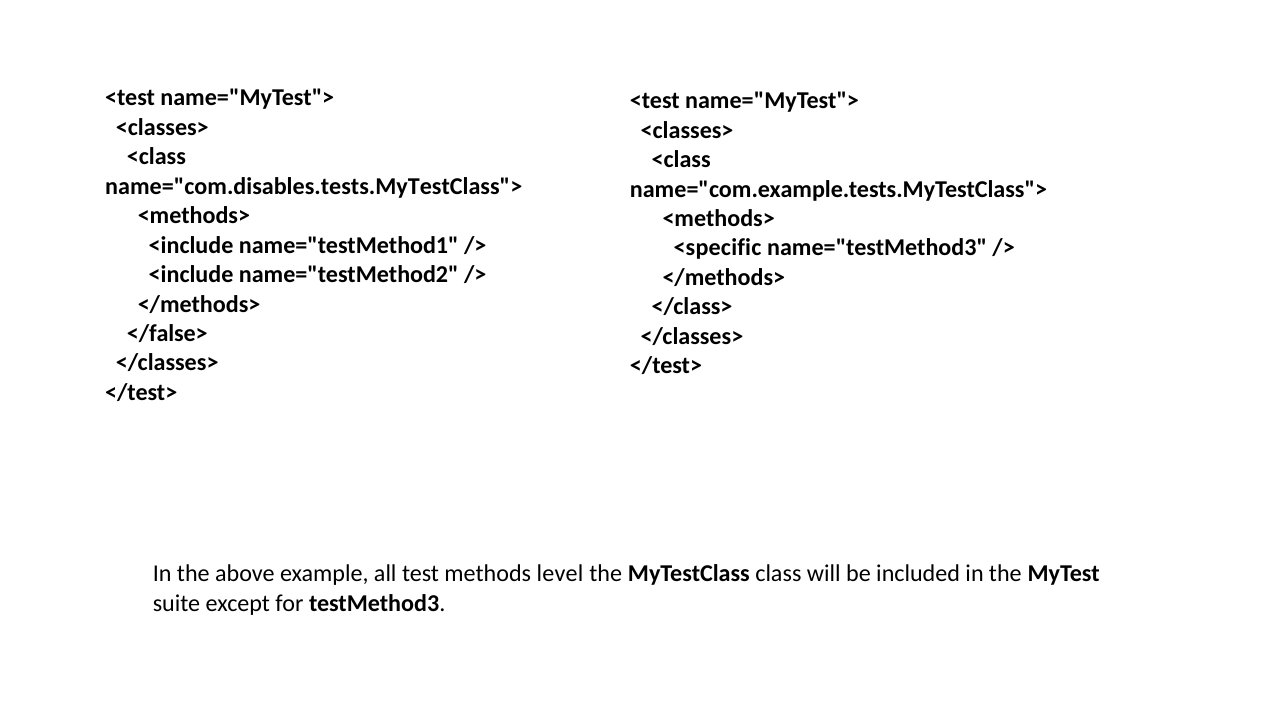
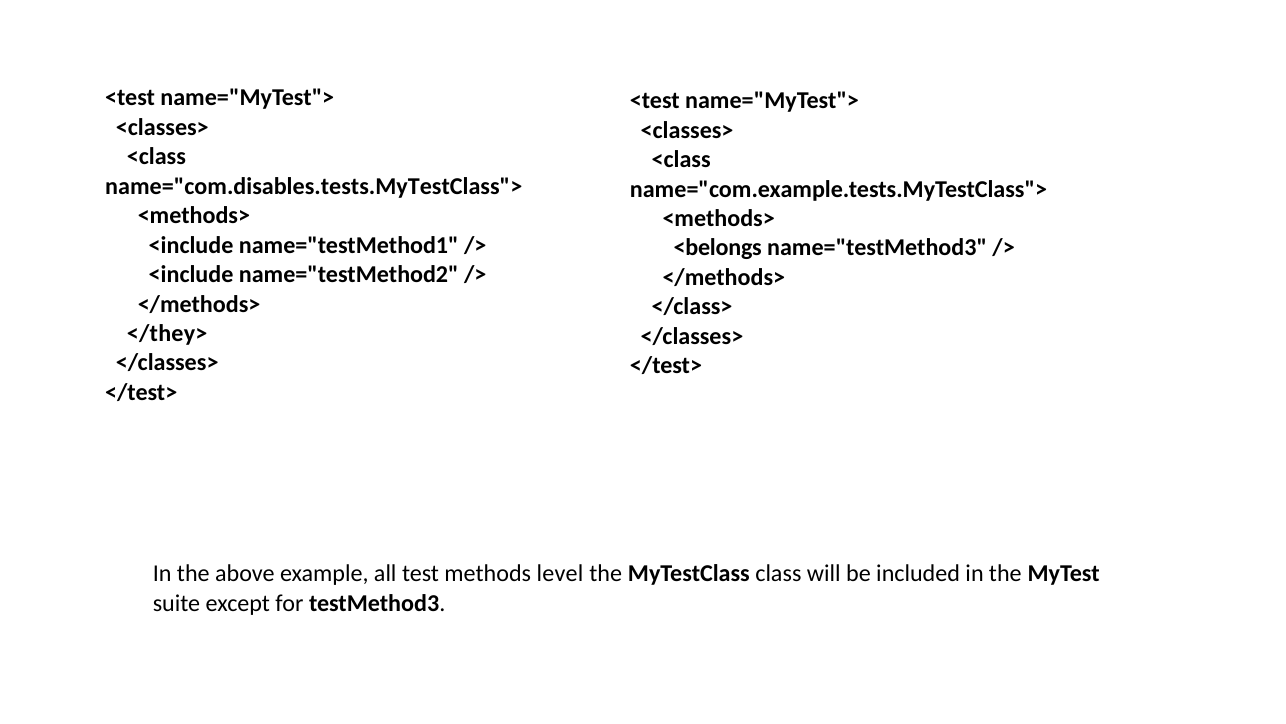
<specific: <specific -> <belongs (718, 248)
</false>: </false> -> </they> (167, 333)
